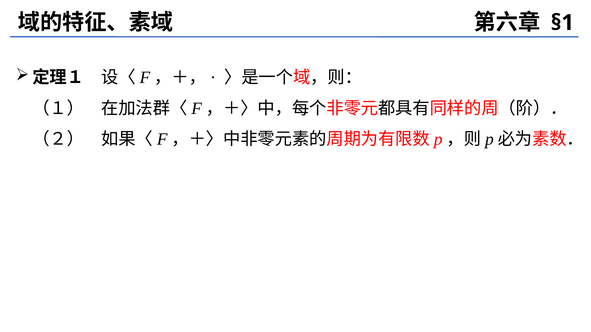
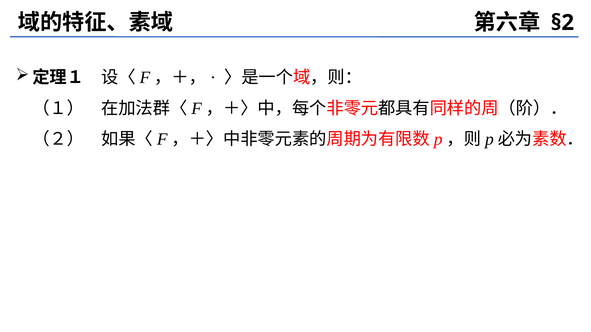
§1: §1 -> §2 (562, 23)
